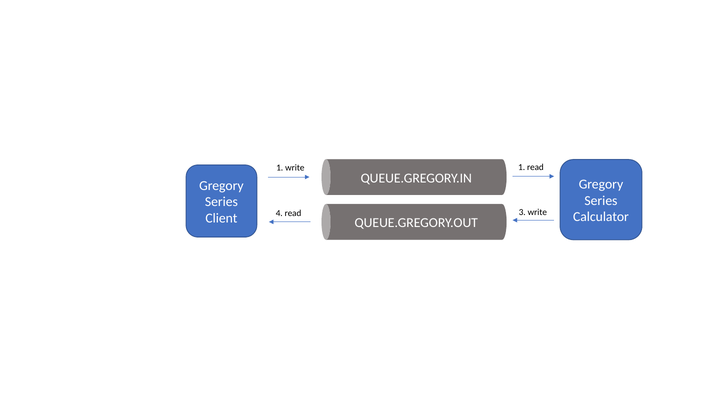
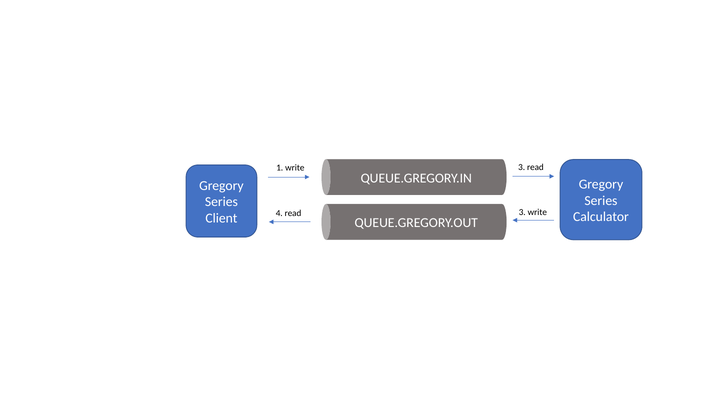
write 1: 1 -> 3 (522, 167)
